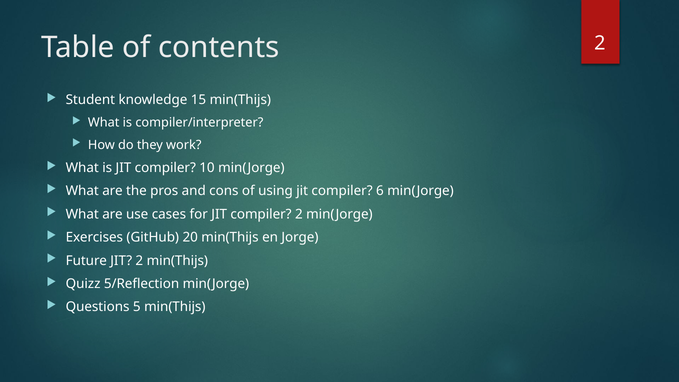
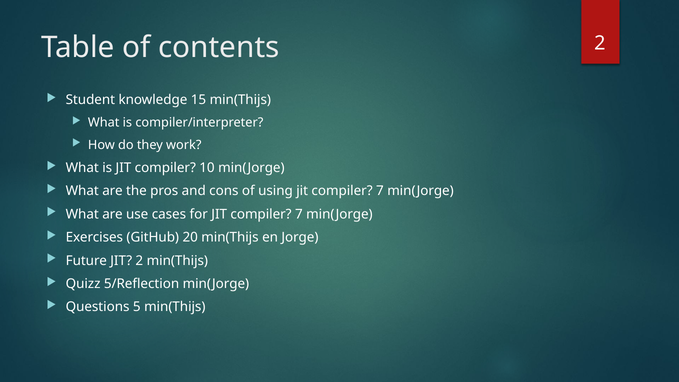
using jit compiler 6: 6 -> 7 (380, 191)
for JIT compiler 2: 2 -> 7 (299, 214)
